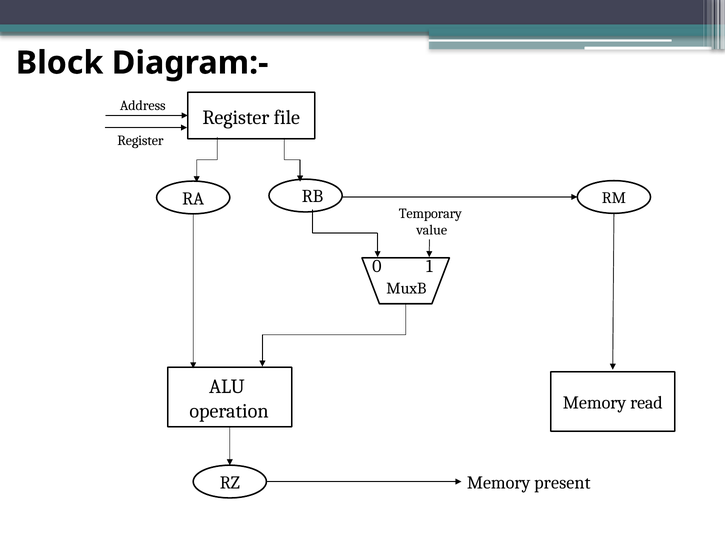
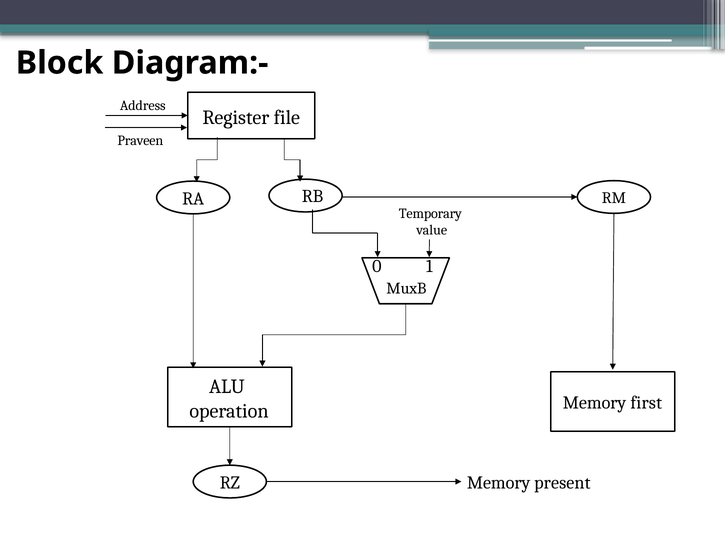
Register: Register -> Praveen (140, 140)
read: read -> first (646, 403)
